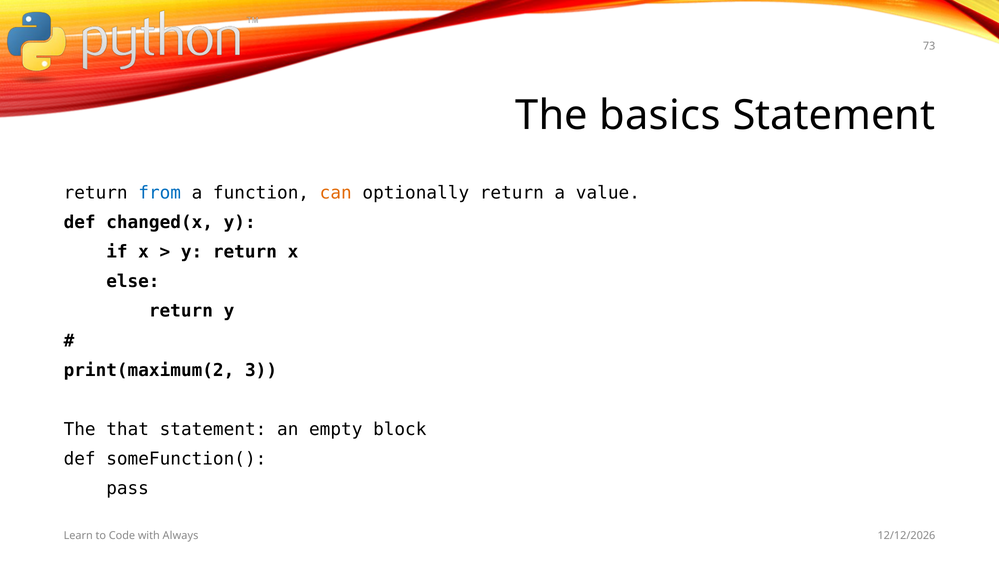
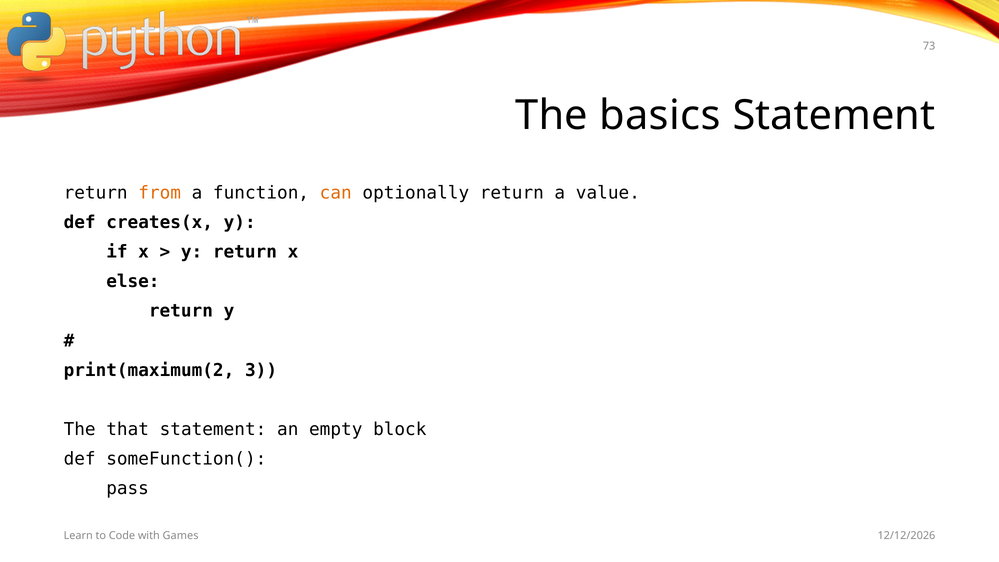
from colour: blue -> orange (160, 193)
changed(x: changed(x -> creates(x (160, 223)
Always: Always -> Games (181, 536)
